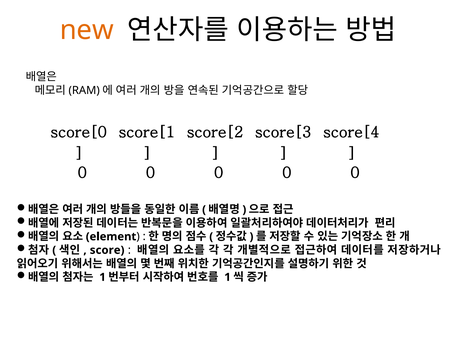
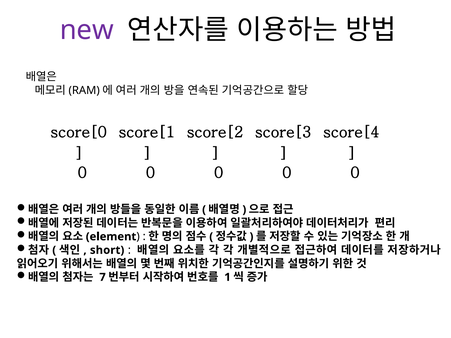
new colour: orange -> purple (87, 30)
score: score -> short (107, 250)
1: 1 -> 7 (103, 277)
